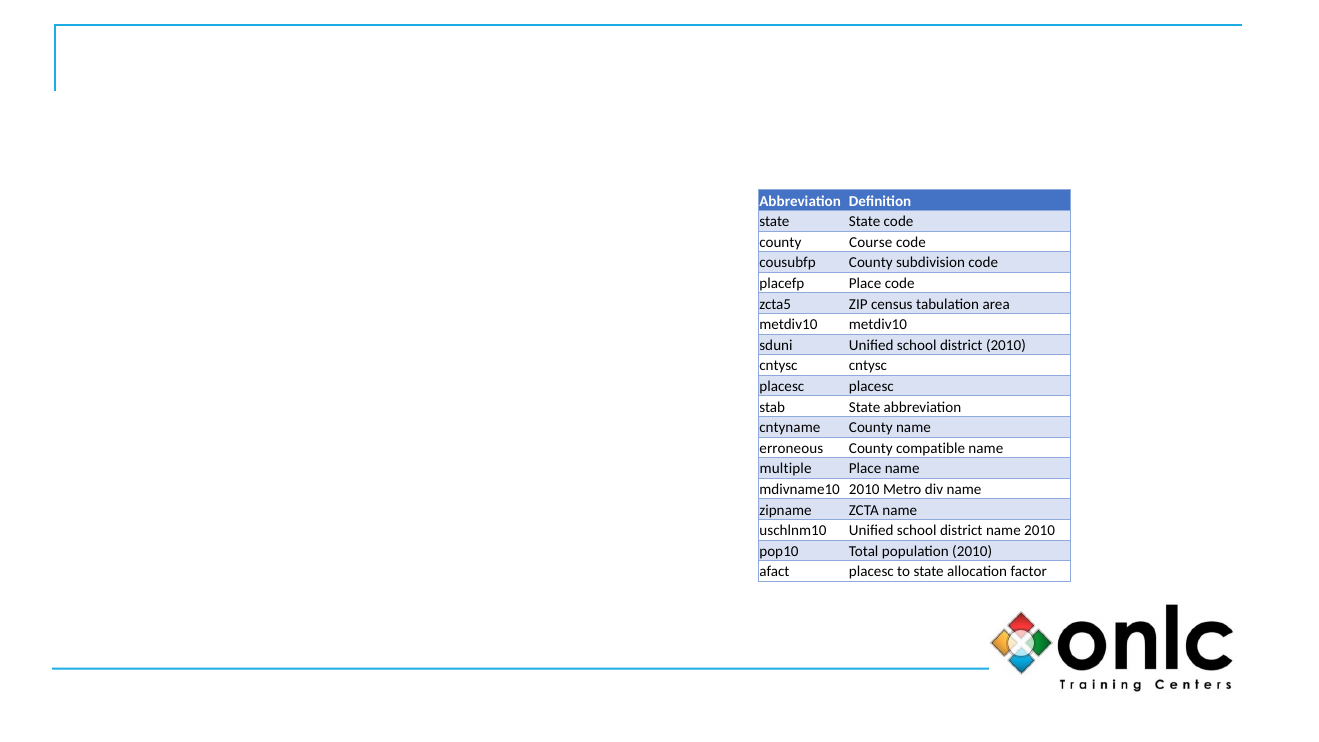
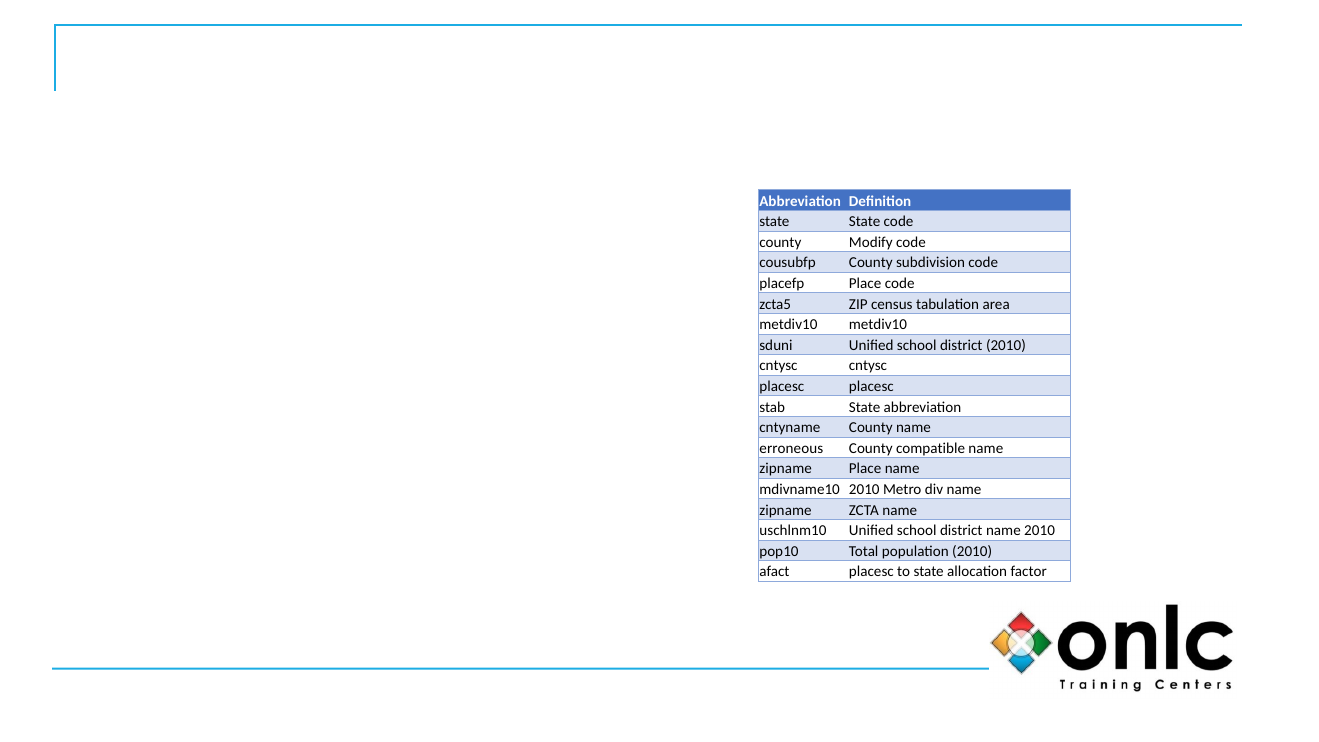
Course: Course -> Modify (871, 242)
multiple: multiple -> zipname (786, 469)
